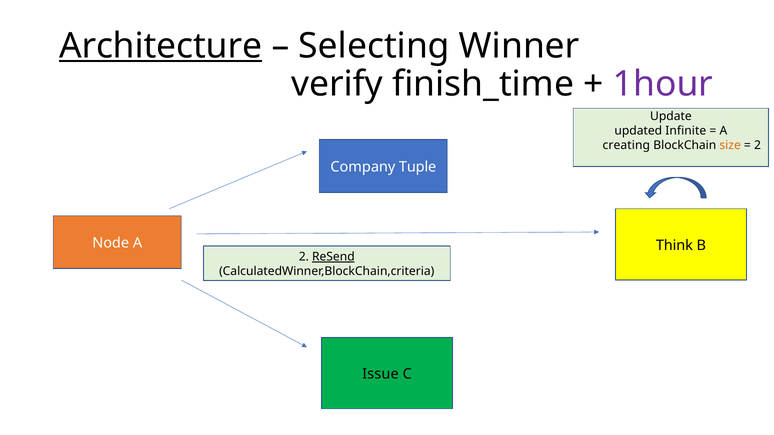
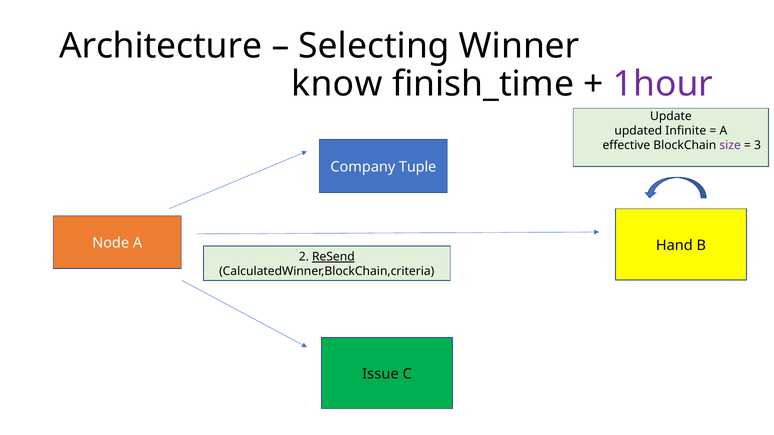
Architecture underline: present -> none (161, 46)
verify: verify -> know (337, 84)
creating: creating -> effective (626, 146)
size colour: orange -> purple (730, 146)
2: 2 -> 3 (757, 146)
Think: Think -> Hand (674, 246)
